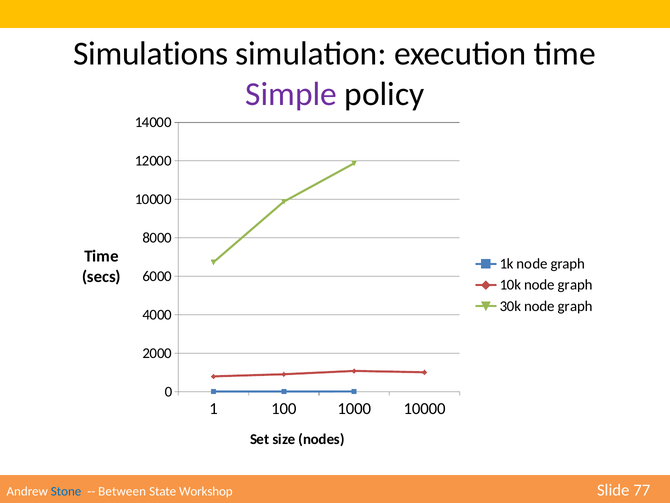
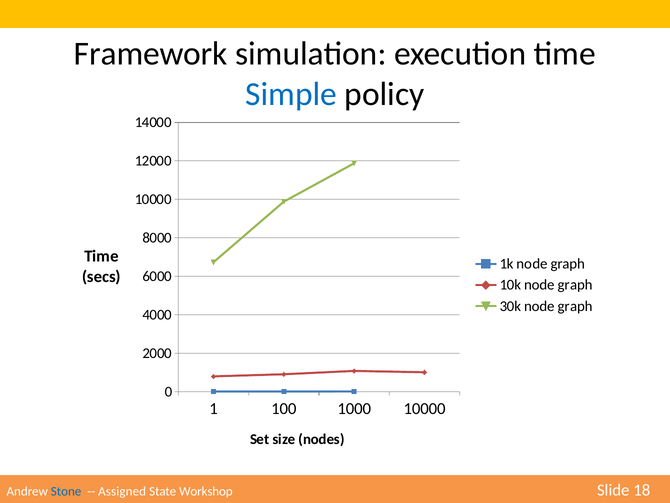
Simulations: Simulations -> Framework (151, 54)
Simple colour: purple -> blue (291, 94)
Between: Between -> Assigned (122, 491)
77: 77 -> 18 (642, 490)
